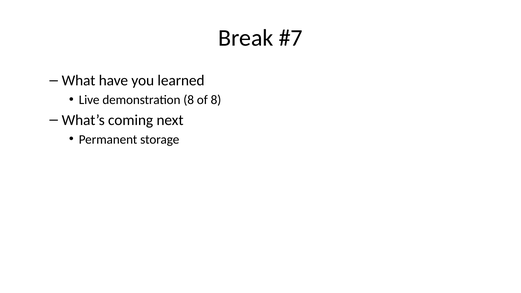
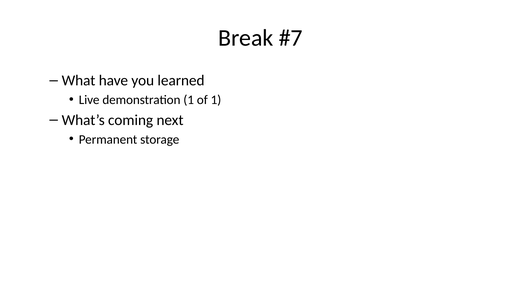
demonstration 8: 8 -> 1 (189, 100)
of 8: 8 -> 1 (216, 100)
